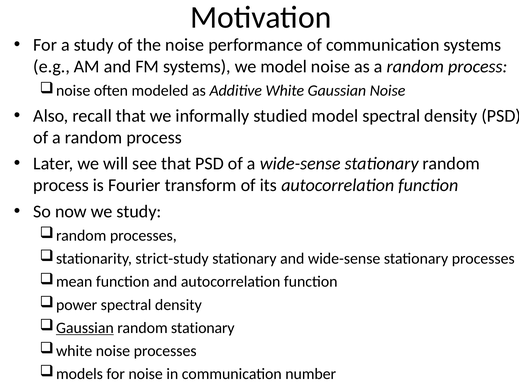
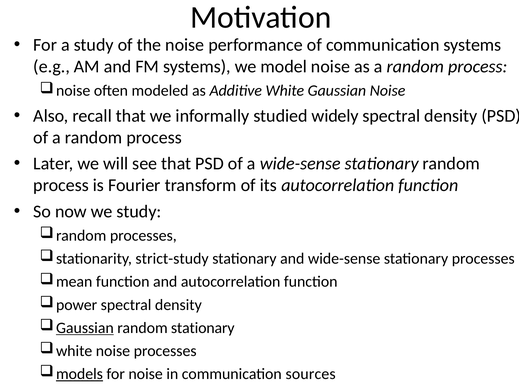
studied model: model -> widely (335, 116)
models underline: none -> present (79, 374)
number: number -> sources (311, 374)
